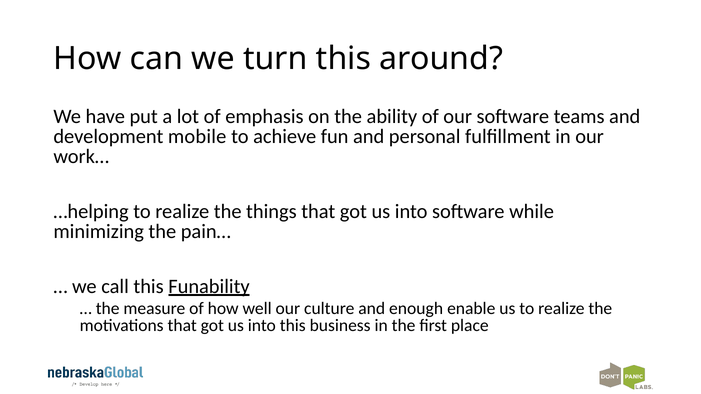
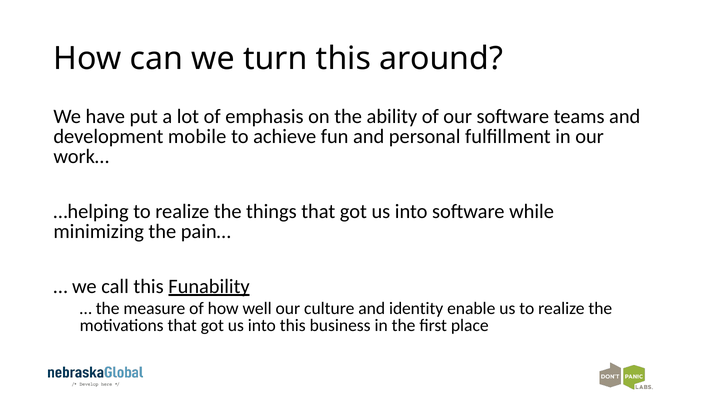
enough: enough -> identity (416, 308)
